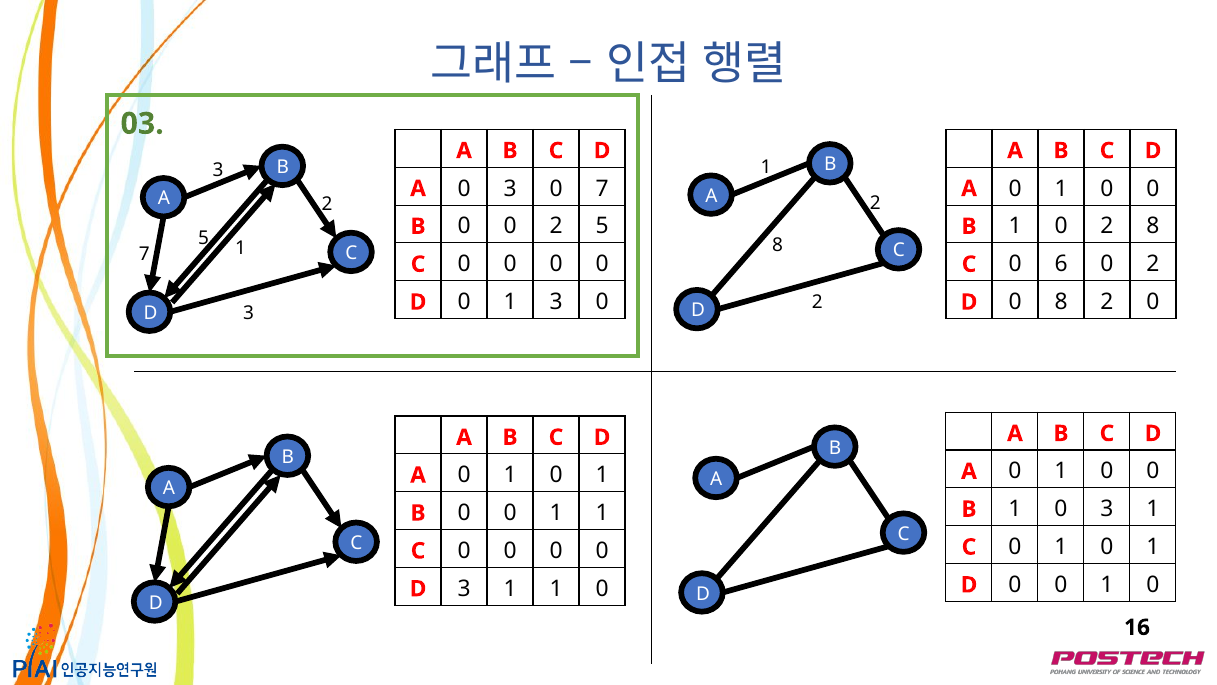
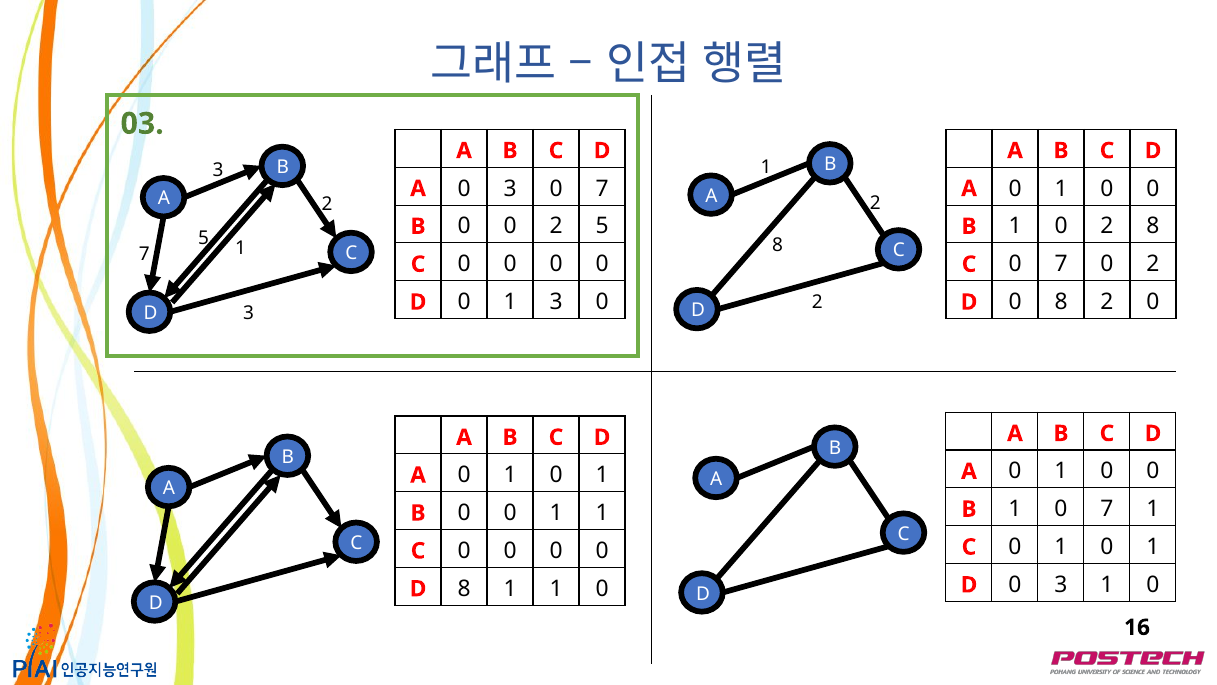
C 0 6: 6 -> 7 (1061, 264)
1 0 3: 3 -> 7 (1107, 509)
D 0 0: 0 -> 3 (1061, 585)
3: 3 -> 8 (464, 588)
